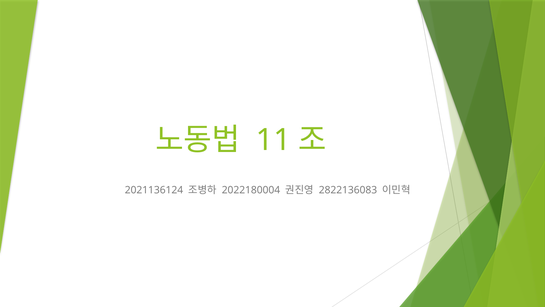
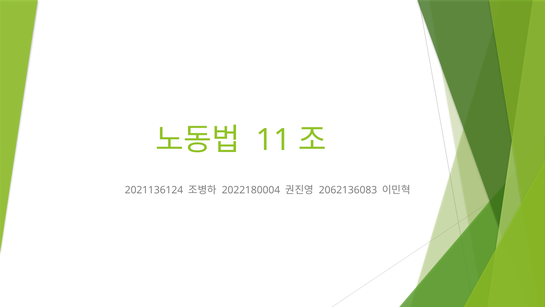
2822136083: 2822136083 -> 2062136083 (348, 190)
